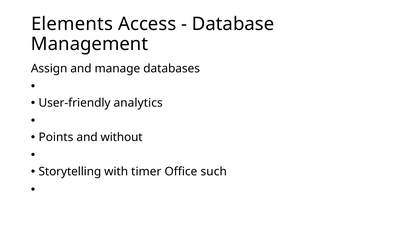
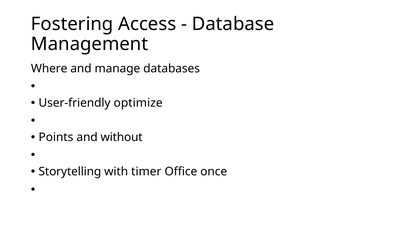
Elements: Elements -> Fostering (72, 24)
Assign: Assign -> Where (49, 69)
analytics: analytics -> optimize (138, 103)
such: such -> once (214, 172)
